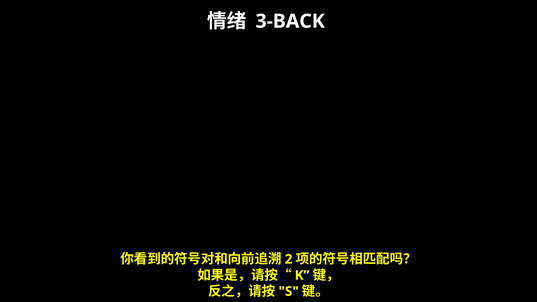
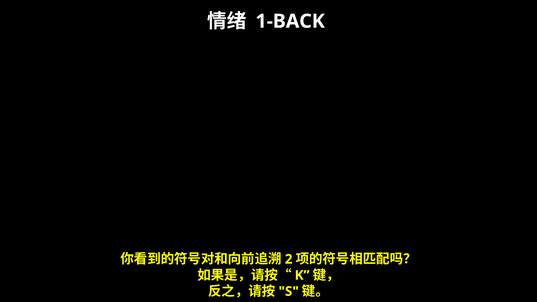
3-BACK: 3-BACK -> 1-BACK (290, 21)
